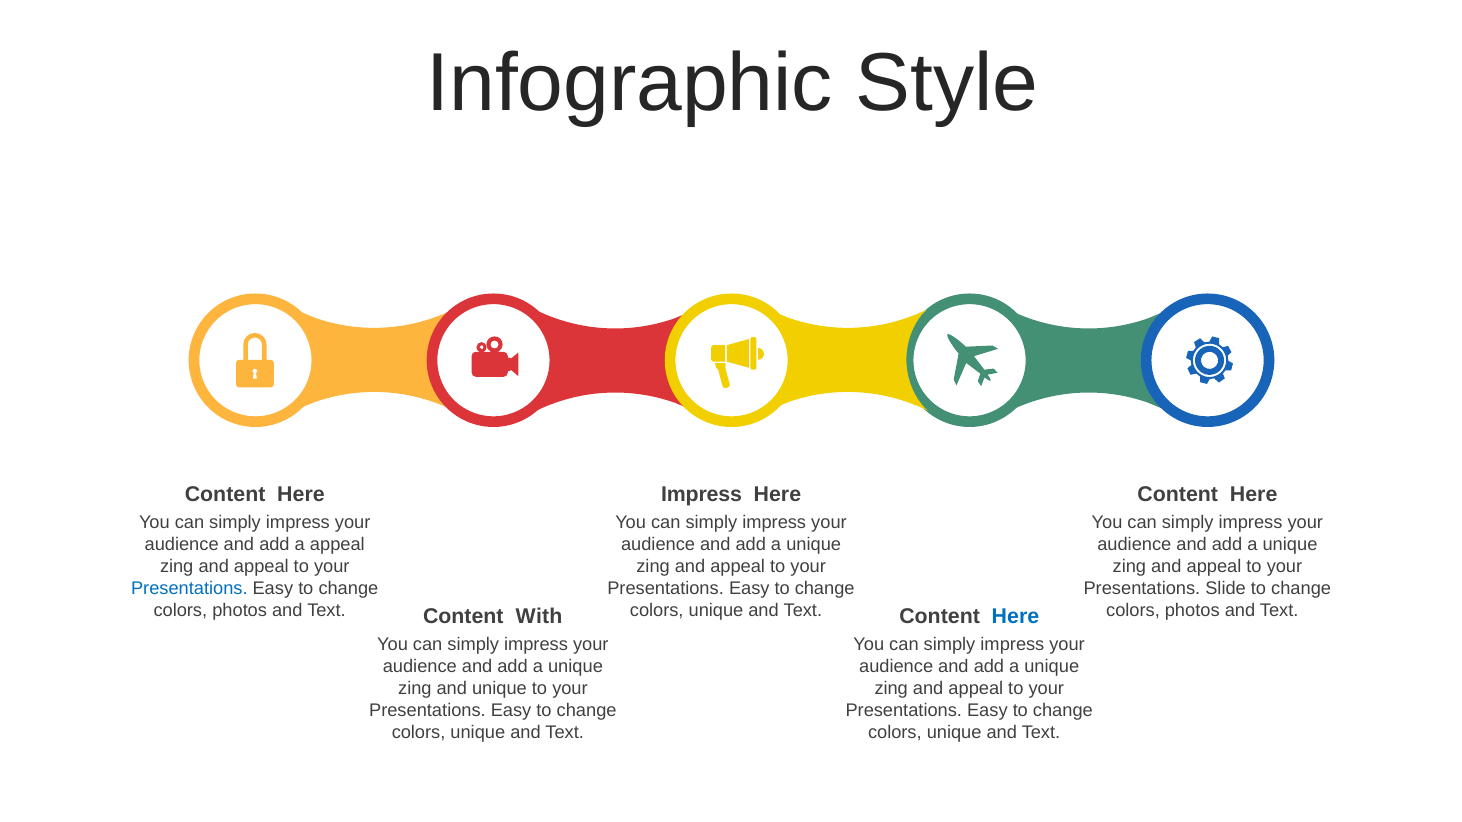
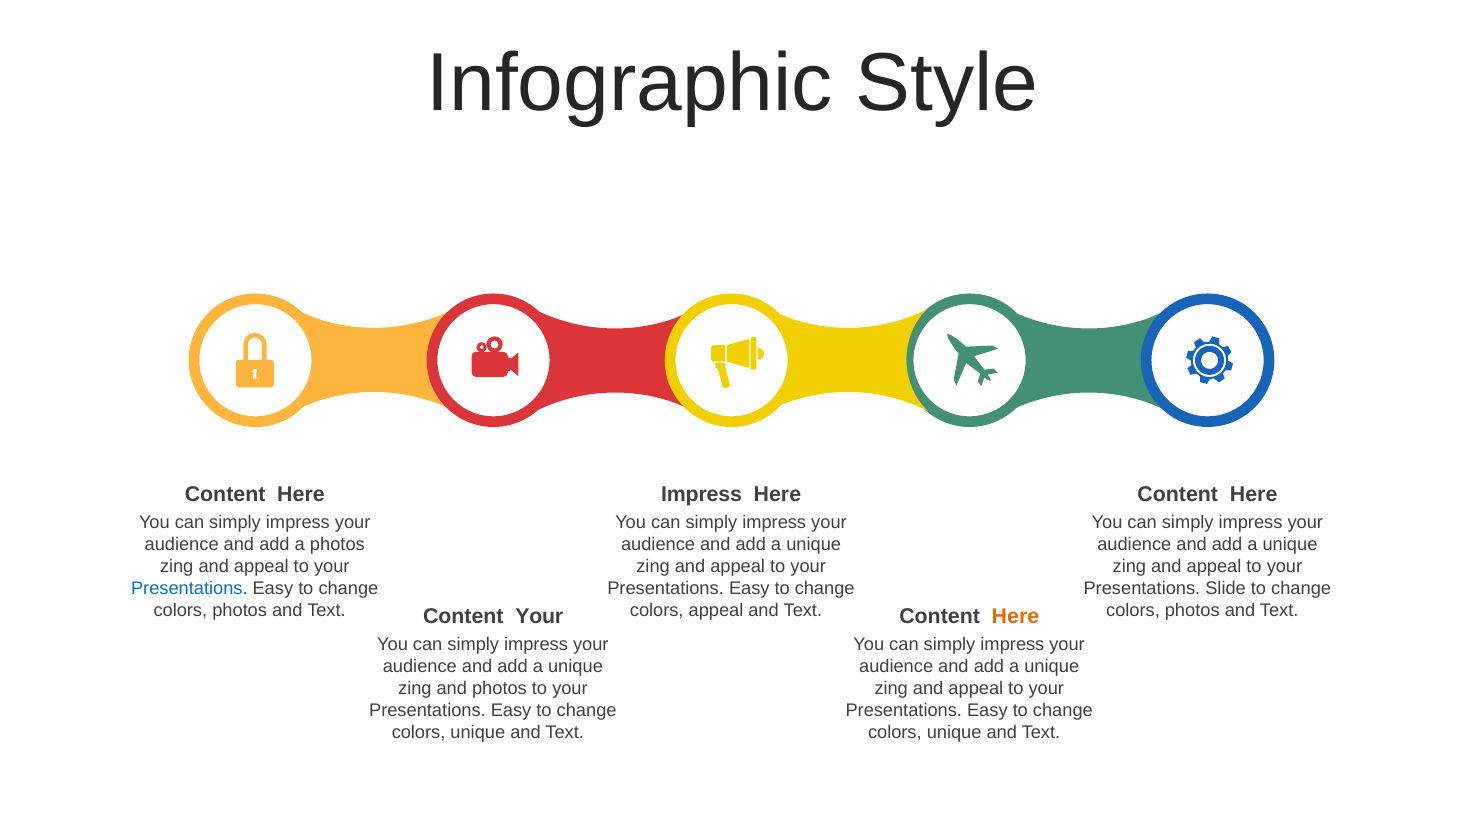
a appeal: appeal -> photos (337, 545)
Content With: With -> Your (539, 616)
unique: unique -> appeal (716, 611)
Here colour: blue -> orange (1015, 616)
and unique: unique -> photos (499, 689)
